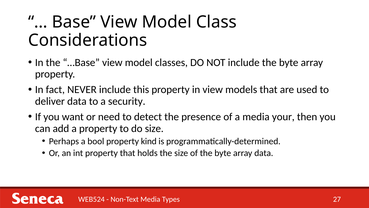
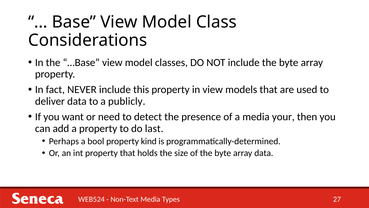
security: security -> publicly (127, 101)
do size: size -> last (154, 128)
